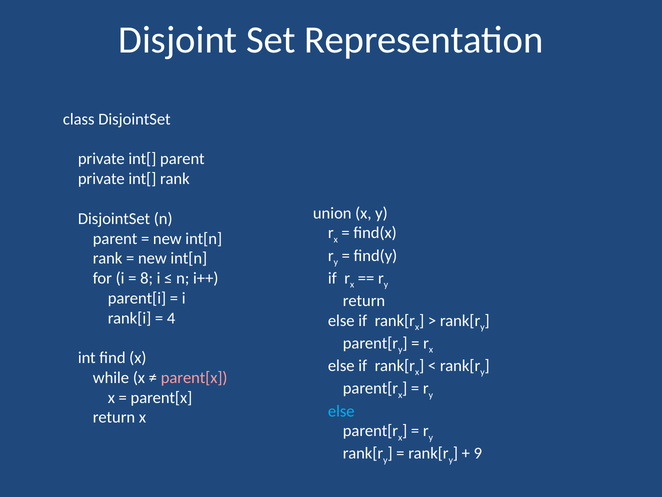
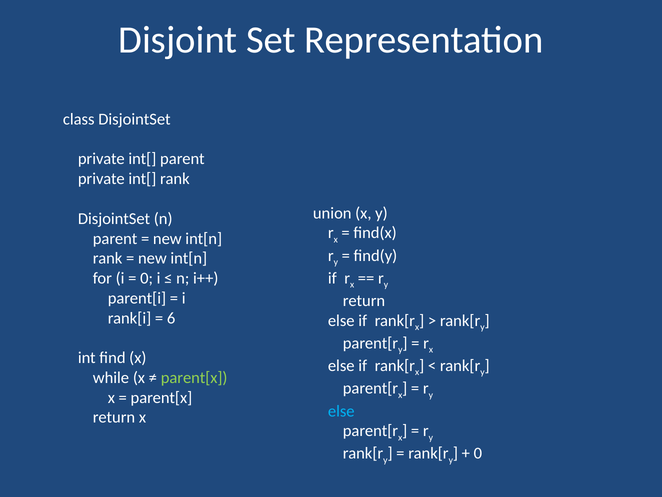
8: 8 -> 0 (147, 278)
4: 4 -> 6 (171, 318)
parent[x colour: pink -> light green (194, 377)
9: 9 -> 0 (478, 453)
